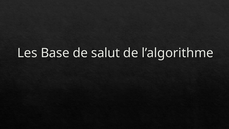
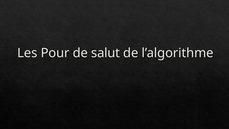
Base: Base -> Pour (55, 53)
